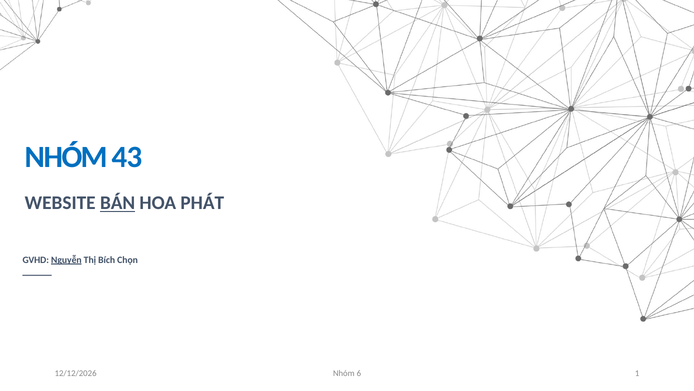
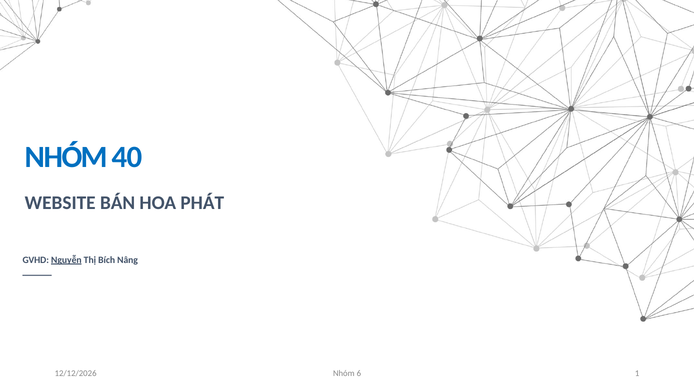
43: 43 -> 40 (127, 157)
BÁN underline: present -> none (118, 203)
Chọn: Chọn -> Nâng (128, 259)
